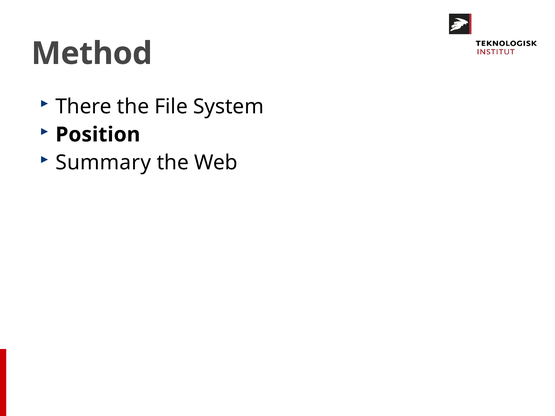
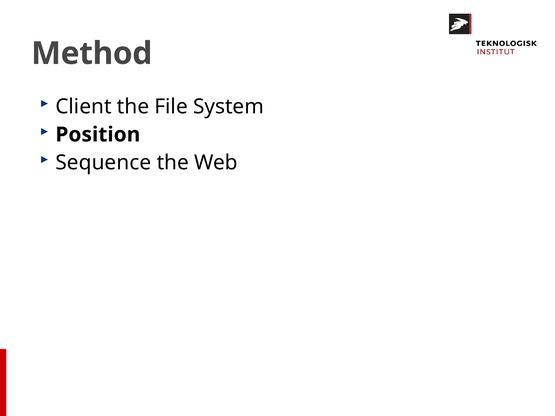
There: There -> Client (83, 107)
Summary: Summary -> Sequence (103, 163)
